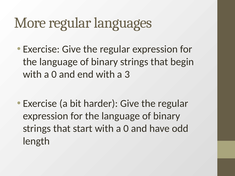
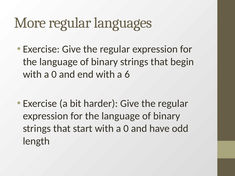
3: 3 -> 6 (127, 74)
